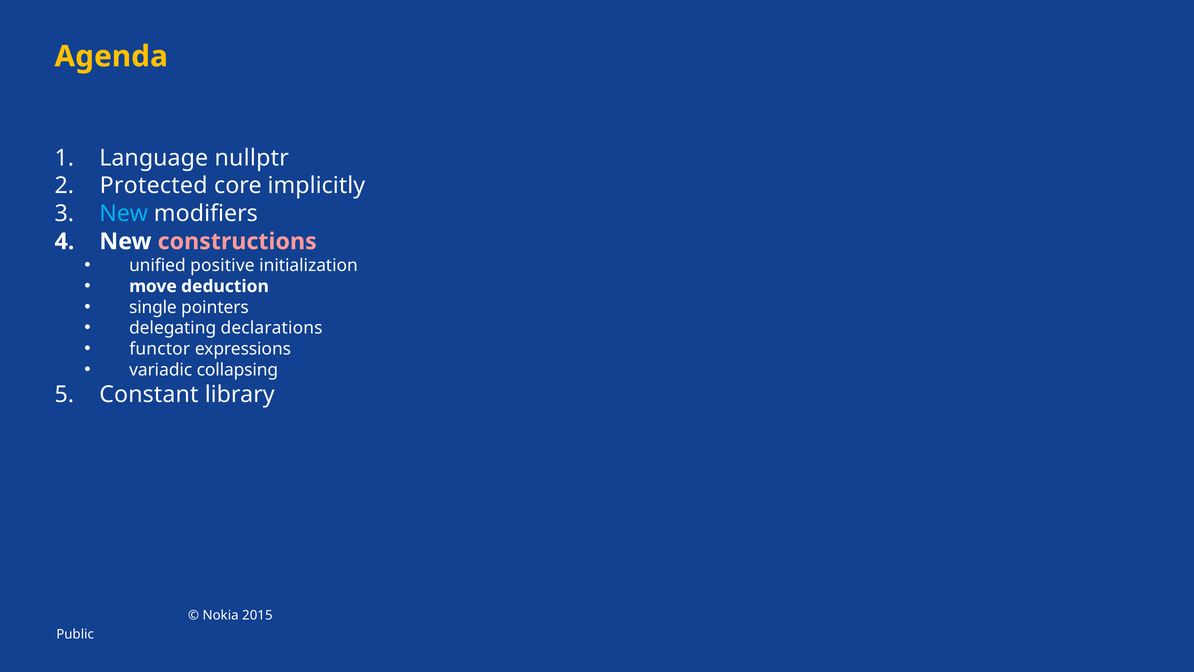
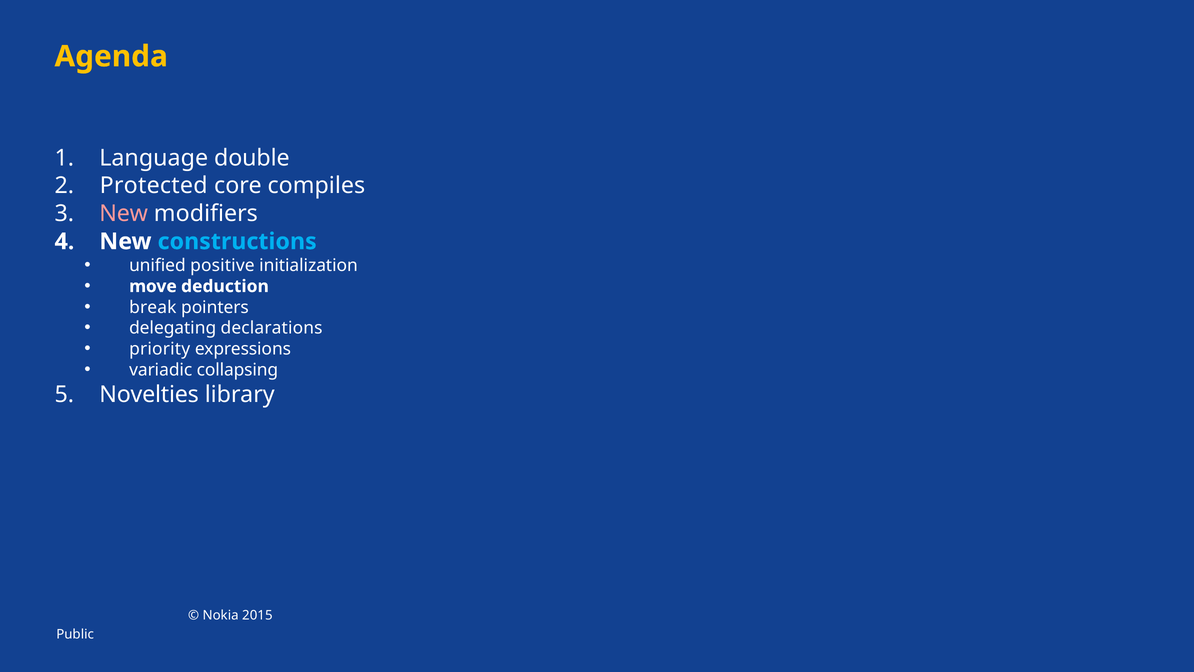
nullptr: nullptr -> double (252, 158)
implicitly: implicitly -> compiles (316, 186)
New colour: light blue -> pink (124, 214)
constructions colour: pink -> light blue (237, 241)
single: single -> break (153, 307)
functor: functor -> priority (160, 349)
Constant: Constant -> Novelties (149, 394)
